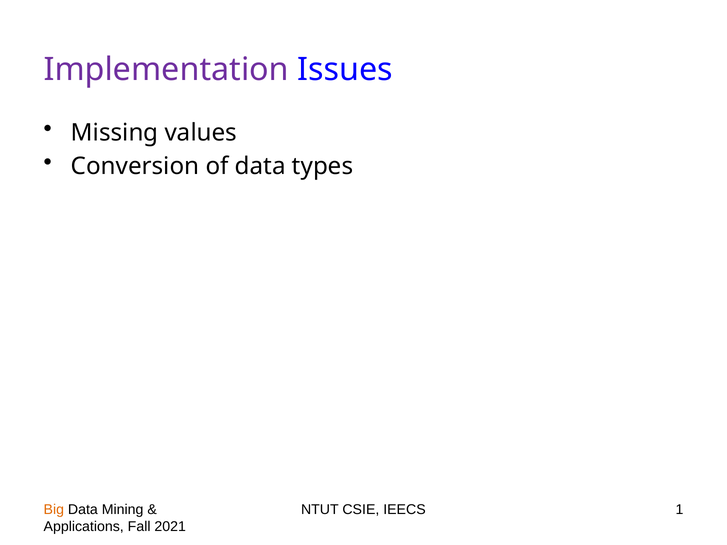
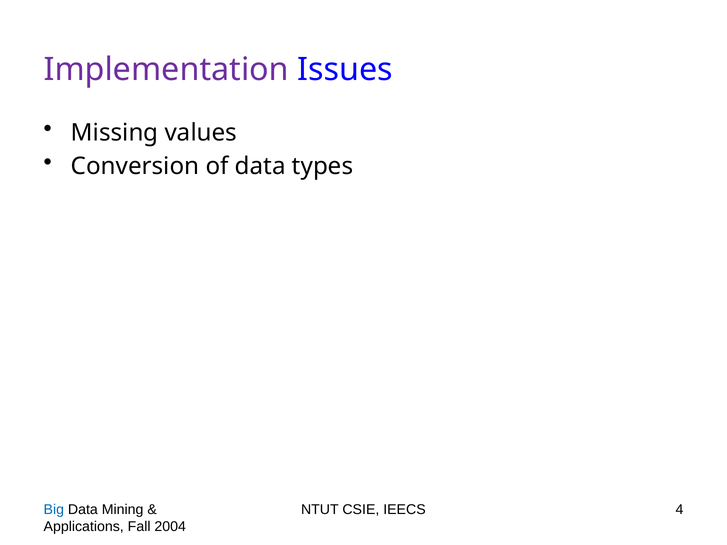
Big colour: orange -> blue (54, 510)
1: 1 -> 4 (679, 510)
2021: 2021 -> 2004 (170, 527)
